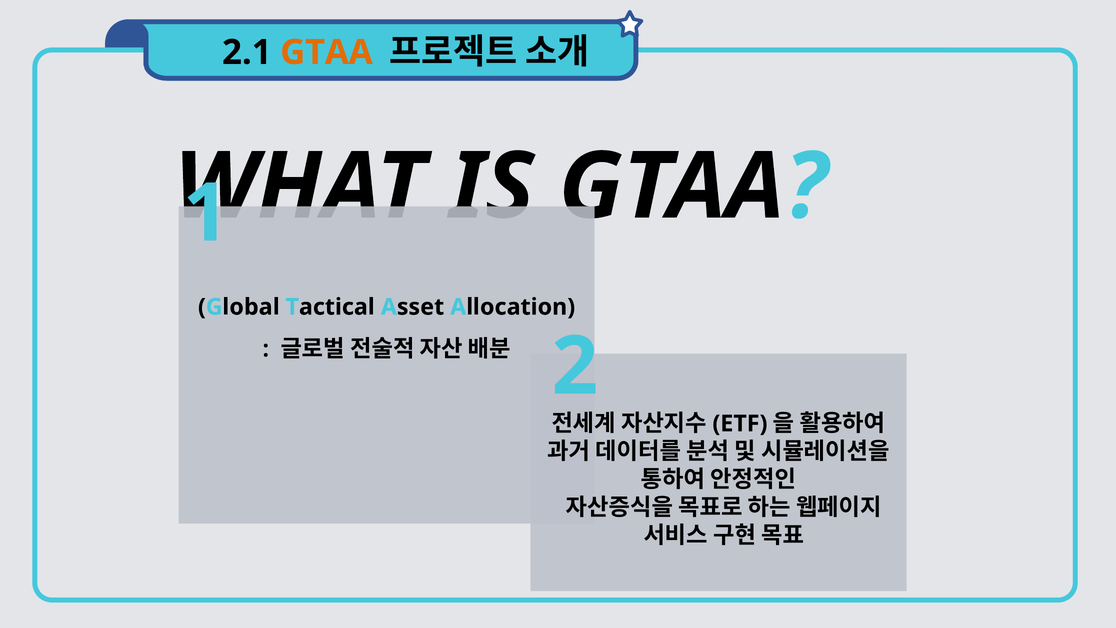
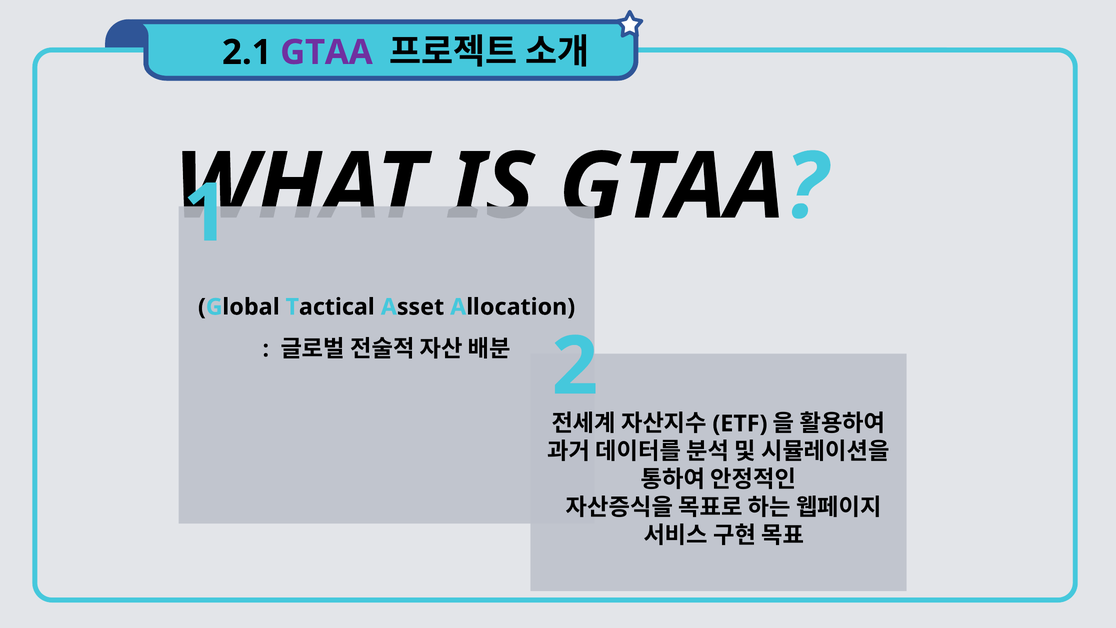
GTAA colour: orange -> purple (326, 52)
